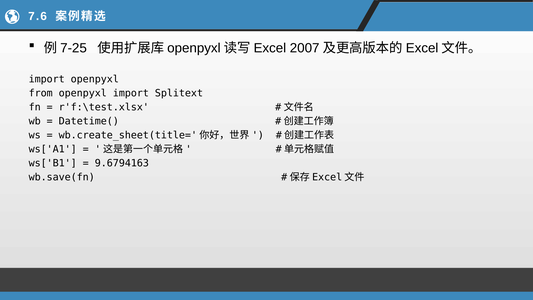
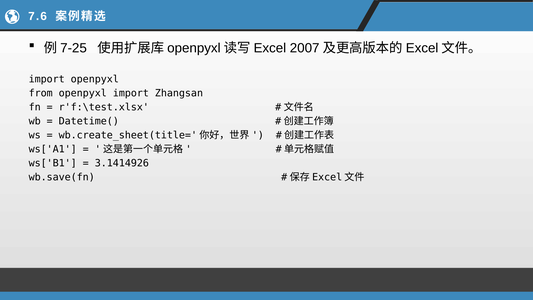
Splitext: Splitext -> Zhangsan (179, 93)
9.6794163: 9.6794163 -> 3.1414926 (122, 163)
